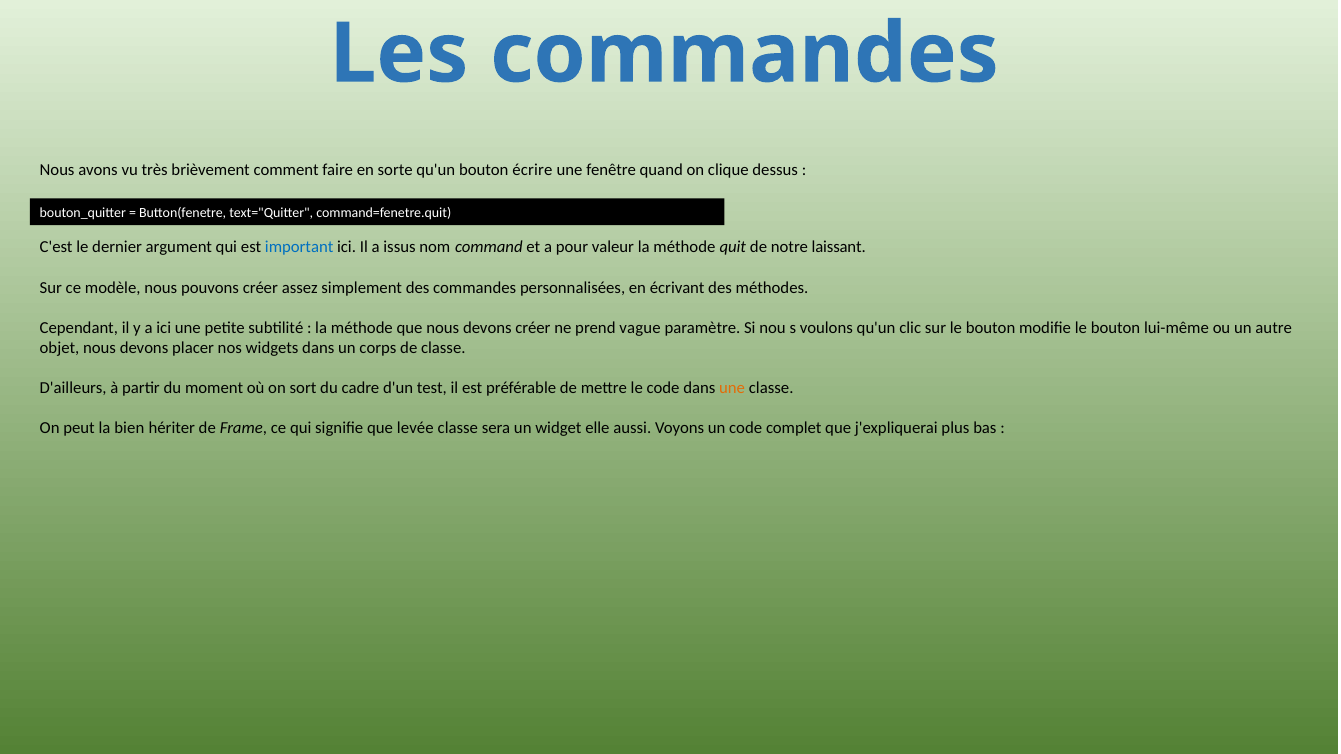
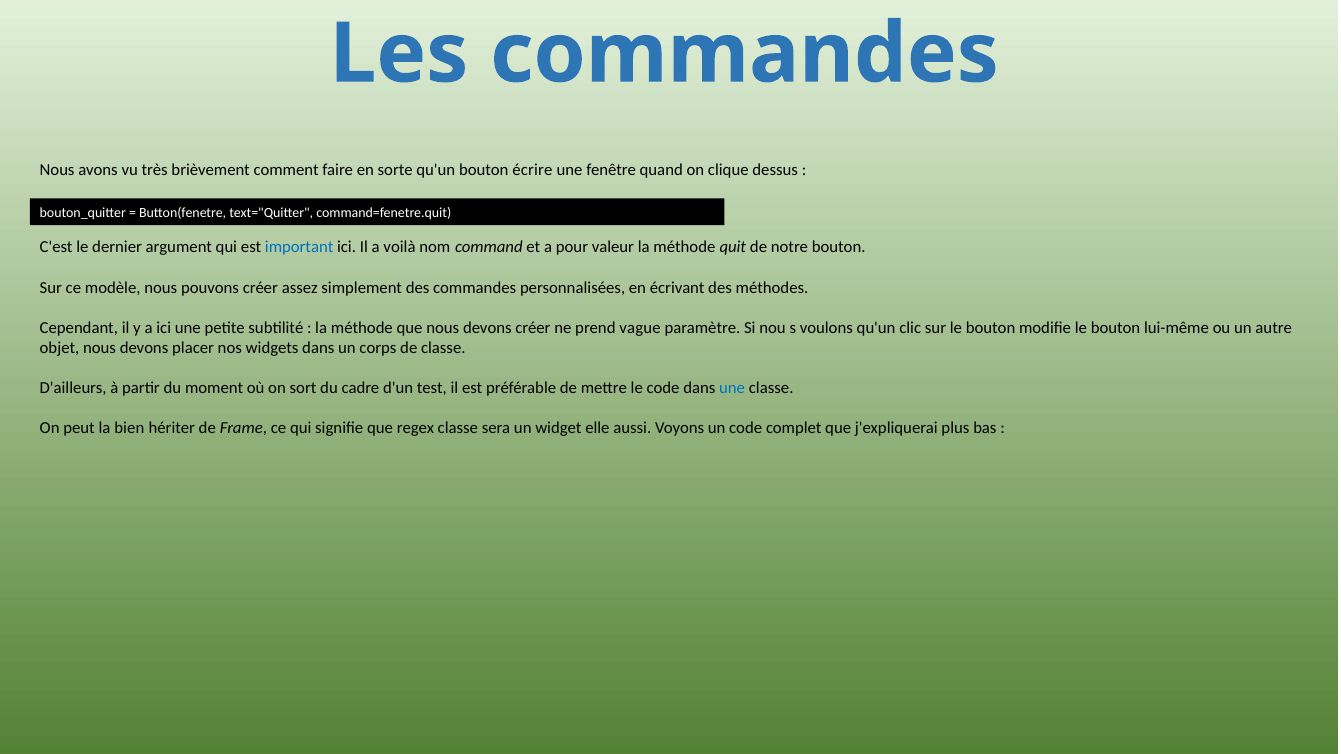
issus: issus -> voilà (400, 247)
notre laissant: laissant -> bouton (839, 247)
une colour: orange -> blue (732, 388)
levée: levée -> regex (415, 428)
